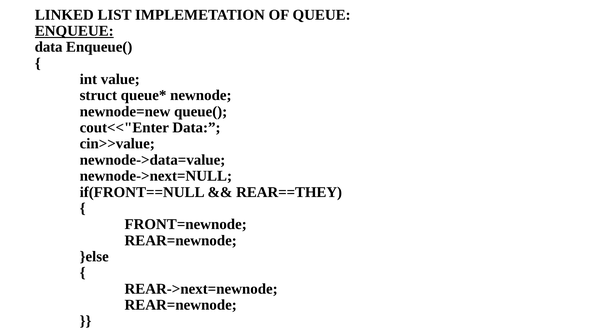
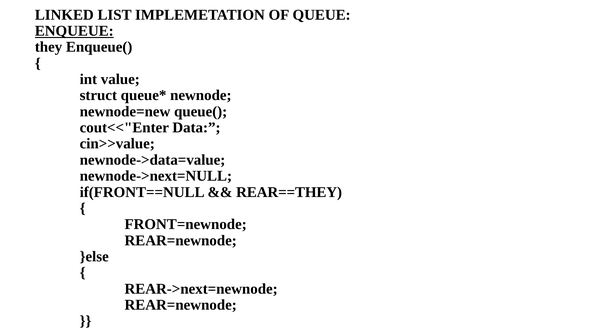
data: data -> they (49, 47)
